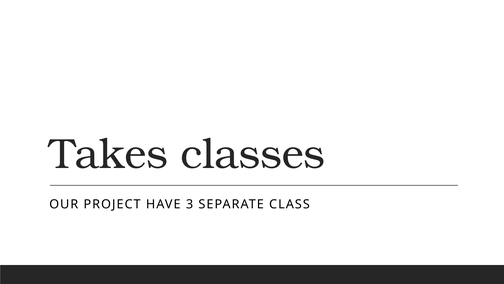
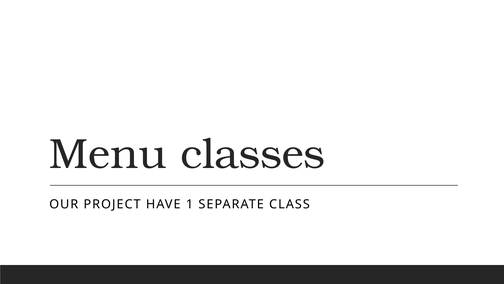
Takes: Takes -> Menu (108, 154)
3: 3 -> 1 (190, 204)
